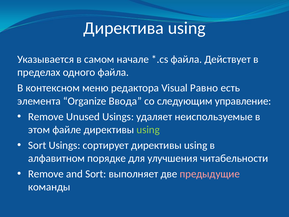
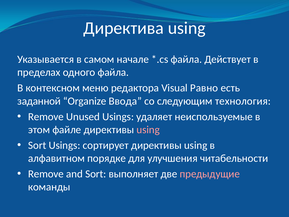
элемента: элемента -> заданной (39, 101)
управление: управление -> технология (243, 101)
using colour: light green -> pink (148, 130)
